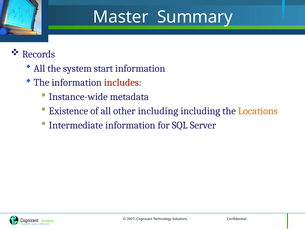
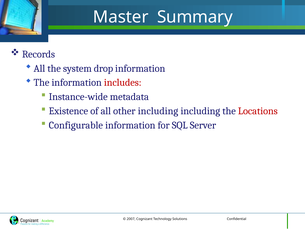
start: start -> drop (103, 68)
Locations colour: orange -> red (258, 111)
Intermediate: Intermediate -> Configurable (76, 125)
